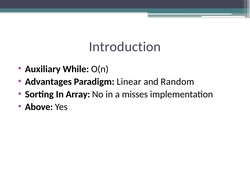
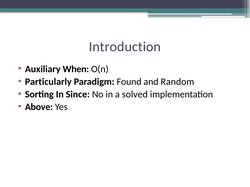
While: While -> When (76, 69)
Advantages: Advantages -> Particularly (48, 82)
Linear: Linear -> Found (129, 82)
Array: Array -> Since (78, 95)
misses: misses -> solved (135, 95)
